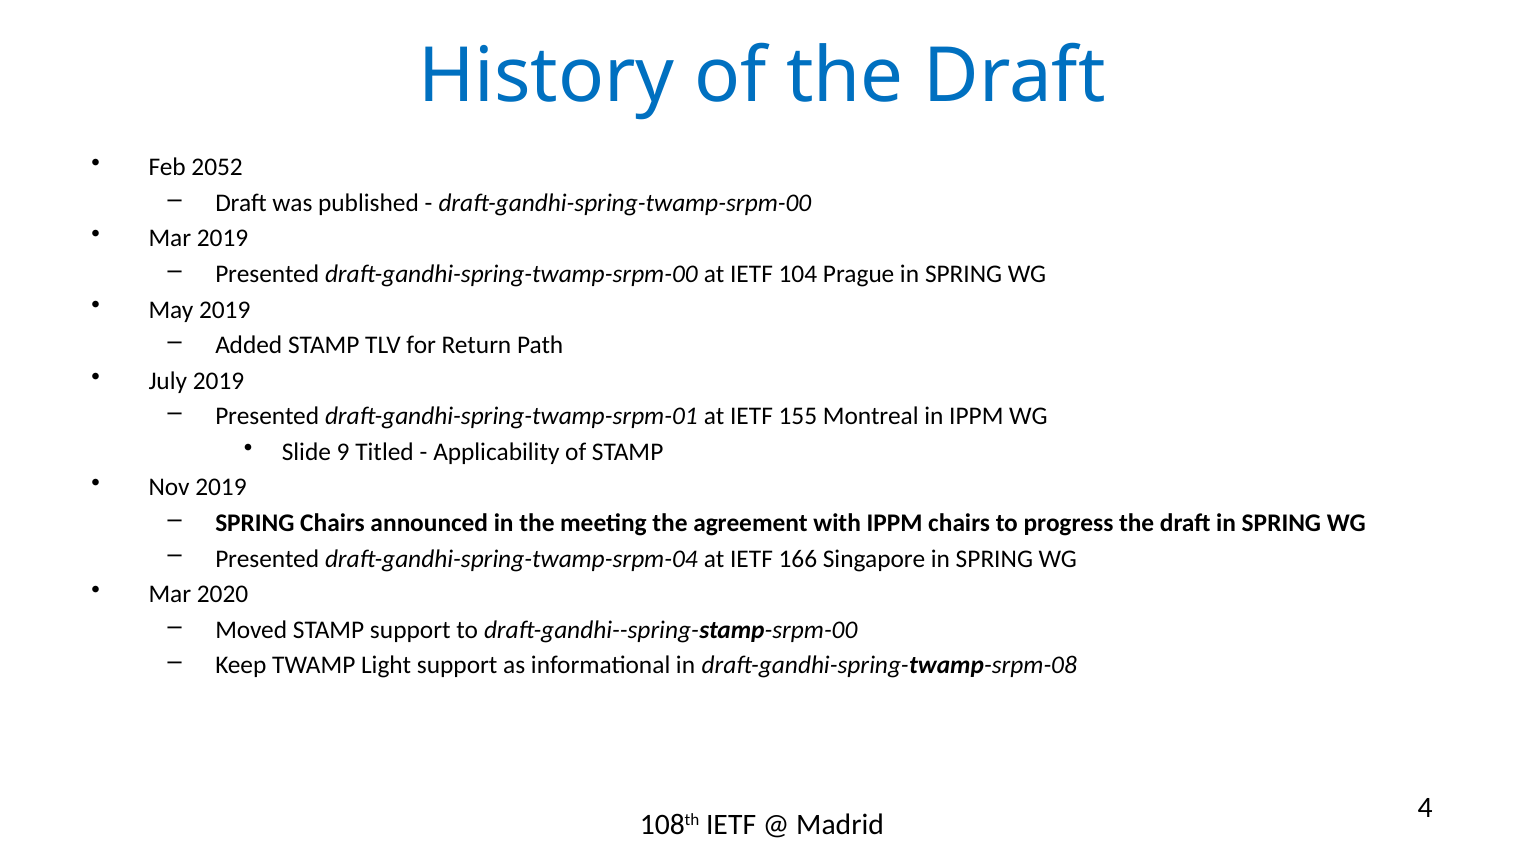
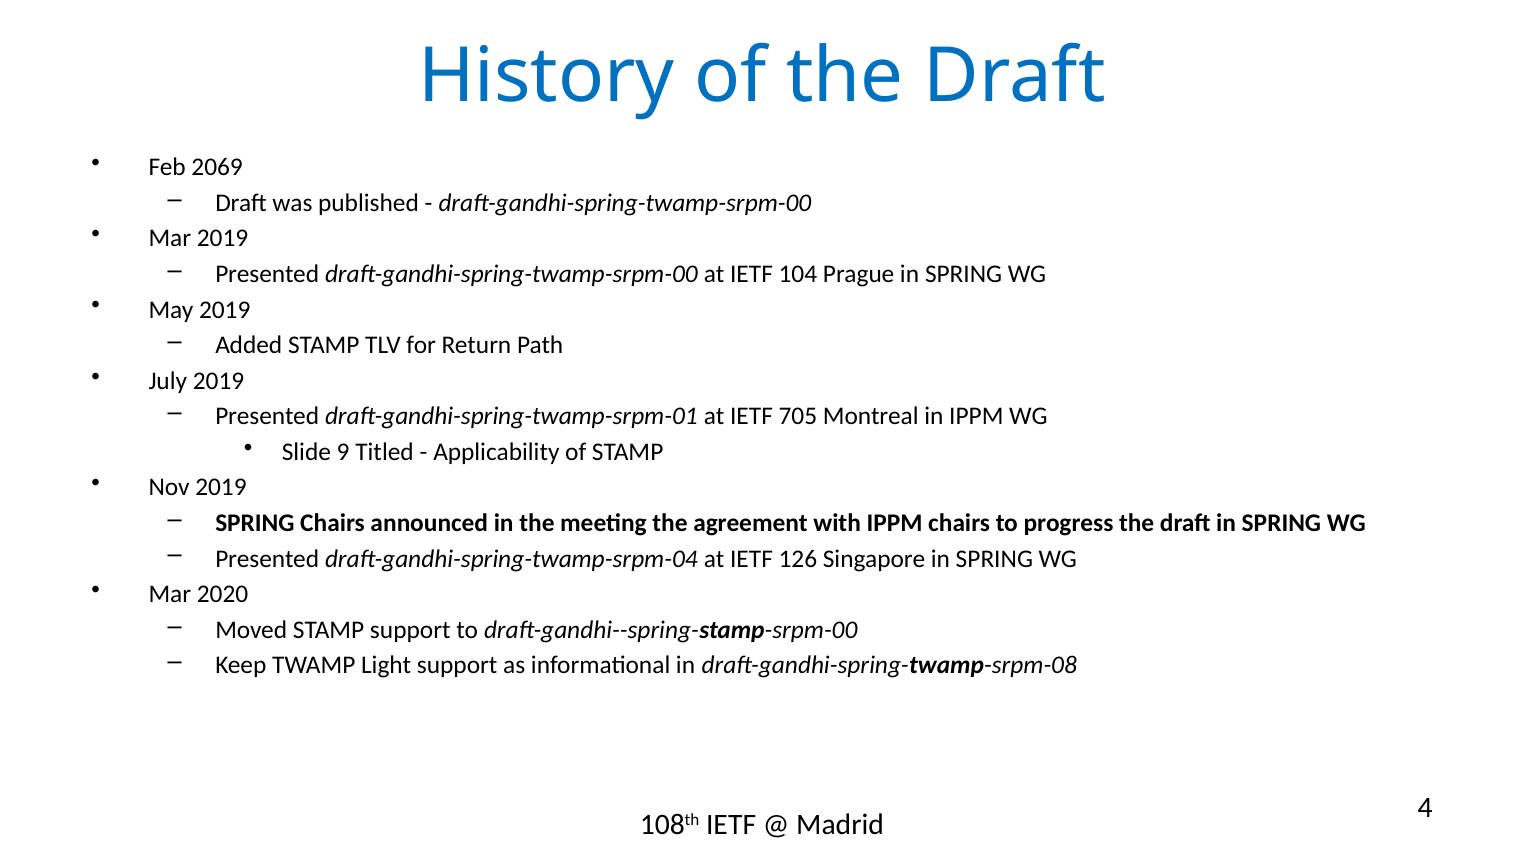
2052: 2052 -> 2069 (217, 167)
155: 155 -> 705 (798, 417)
166: 166 -> 126 (798, 559)
